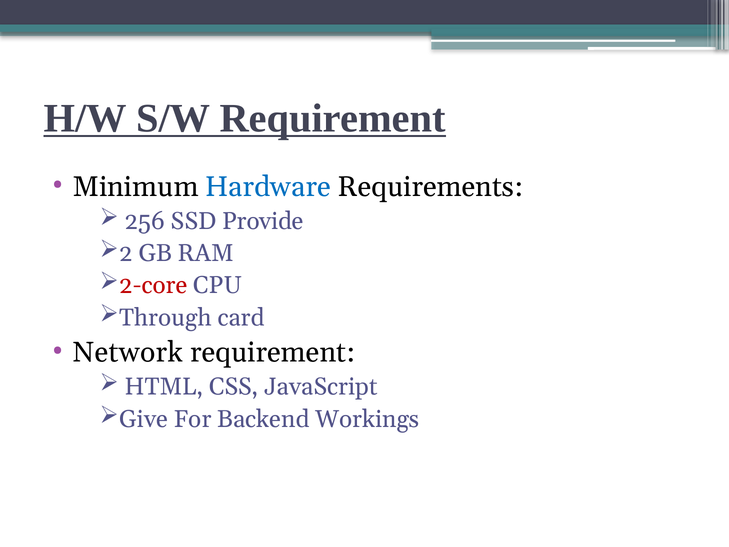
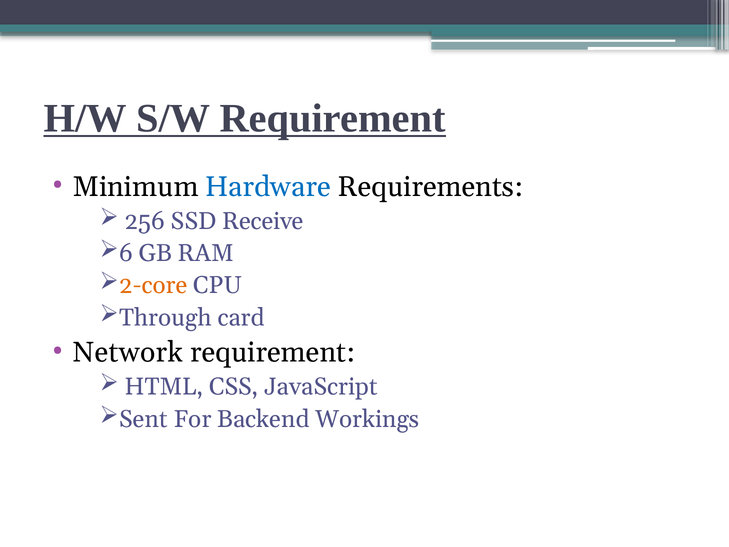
Provide: Provide -> Receive (263, 221)
2: 2 -> 6 (126, 253)
2-core colour: red -> orange (153, 285)
Give: Give -> Sent (143, 419)
